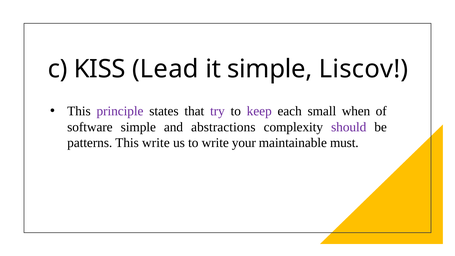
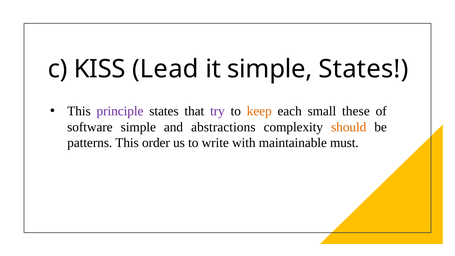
simple Liscov: Liscov -> States (364, 69)
keep colour: purple -> orange (259, 111)
when: when -> these (356, 111)
should colour: purple -> orange (349, 127)
This write: write -> order (156, 143)
your: your -> with (244, 143)
